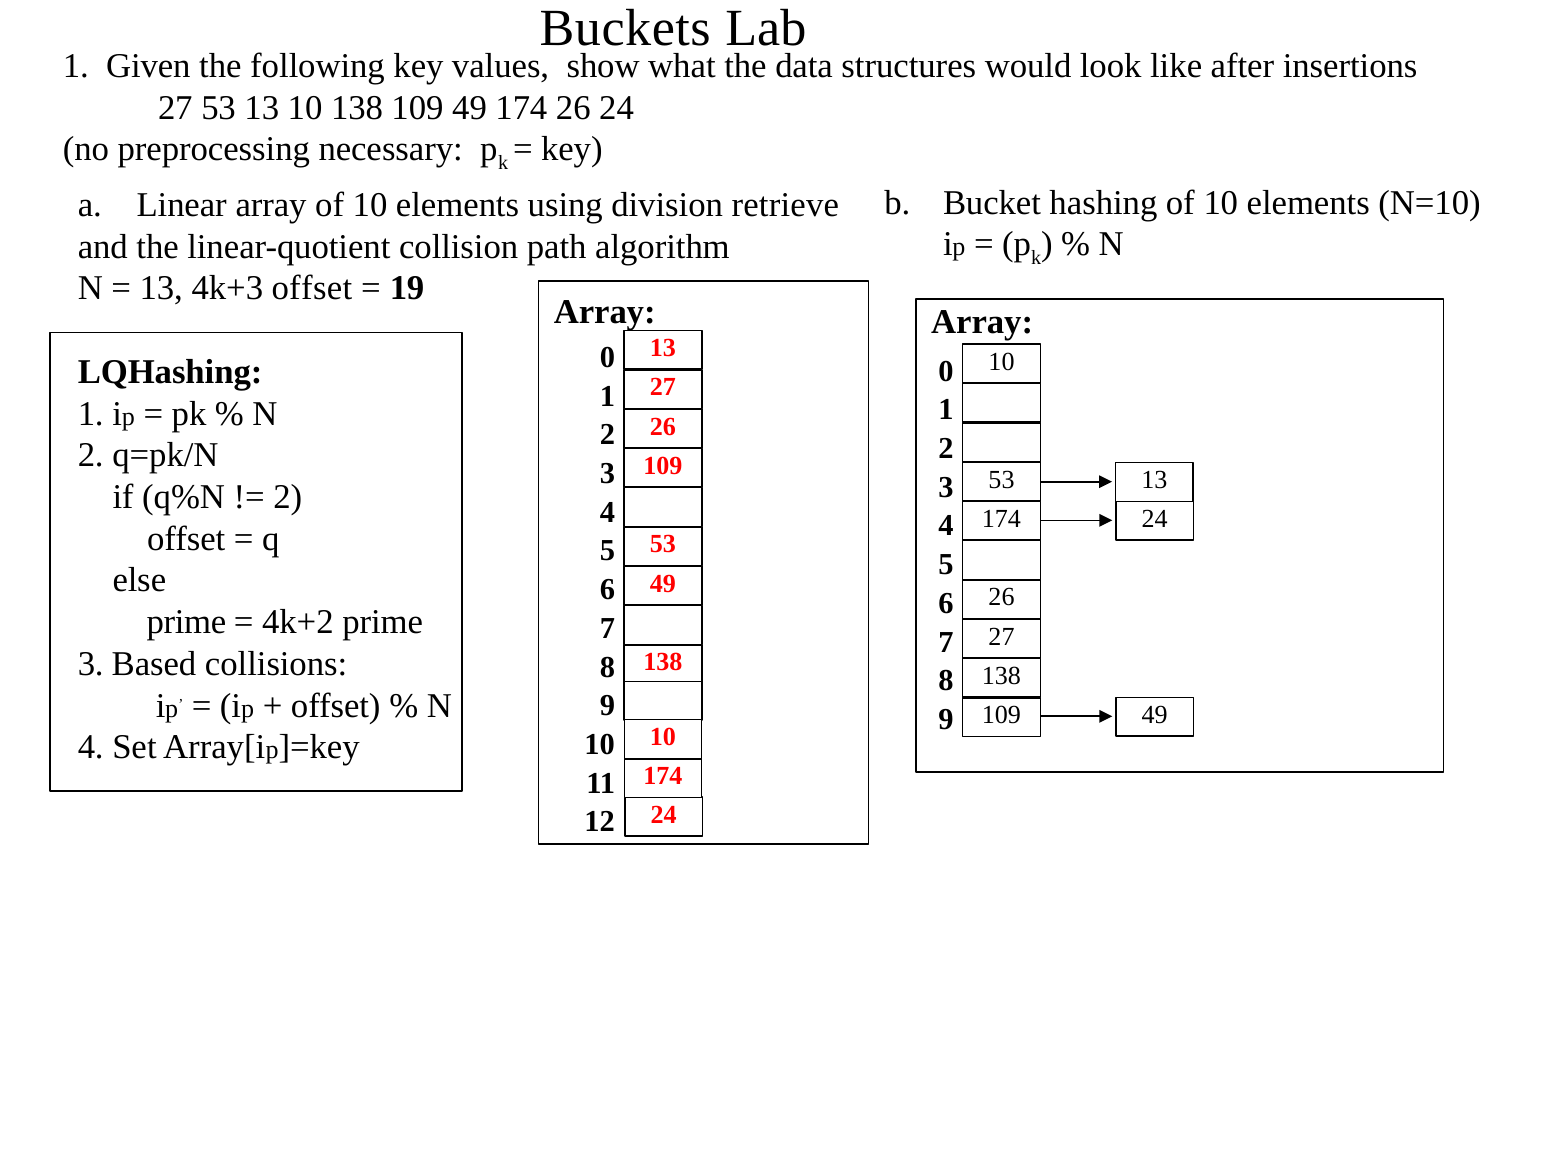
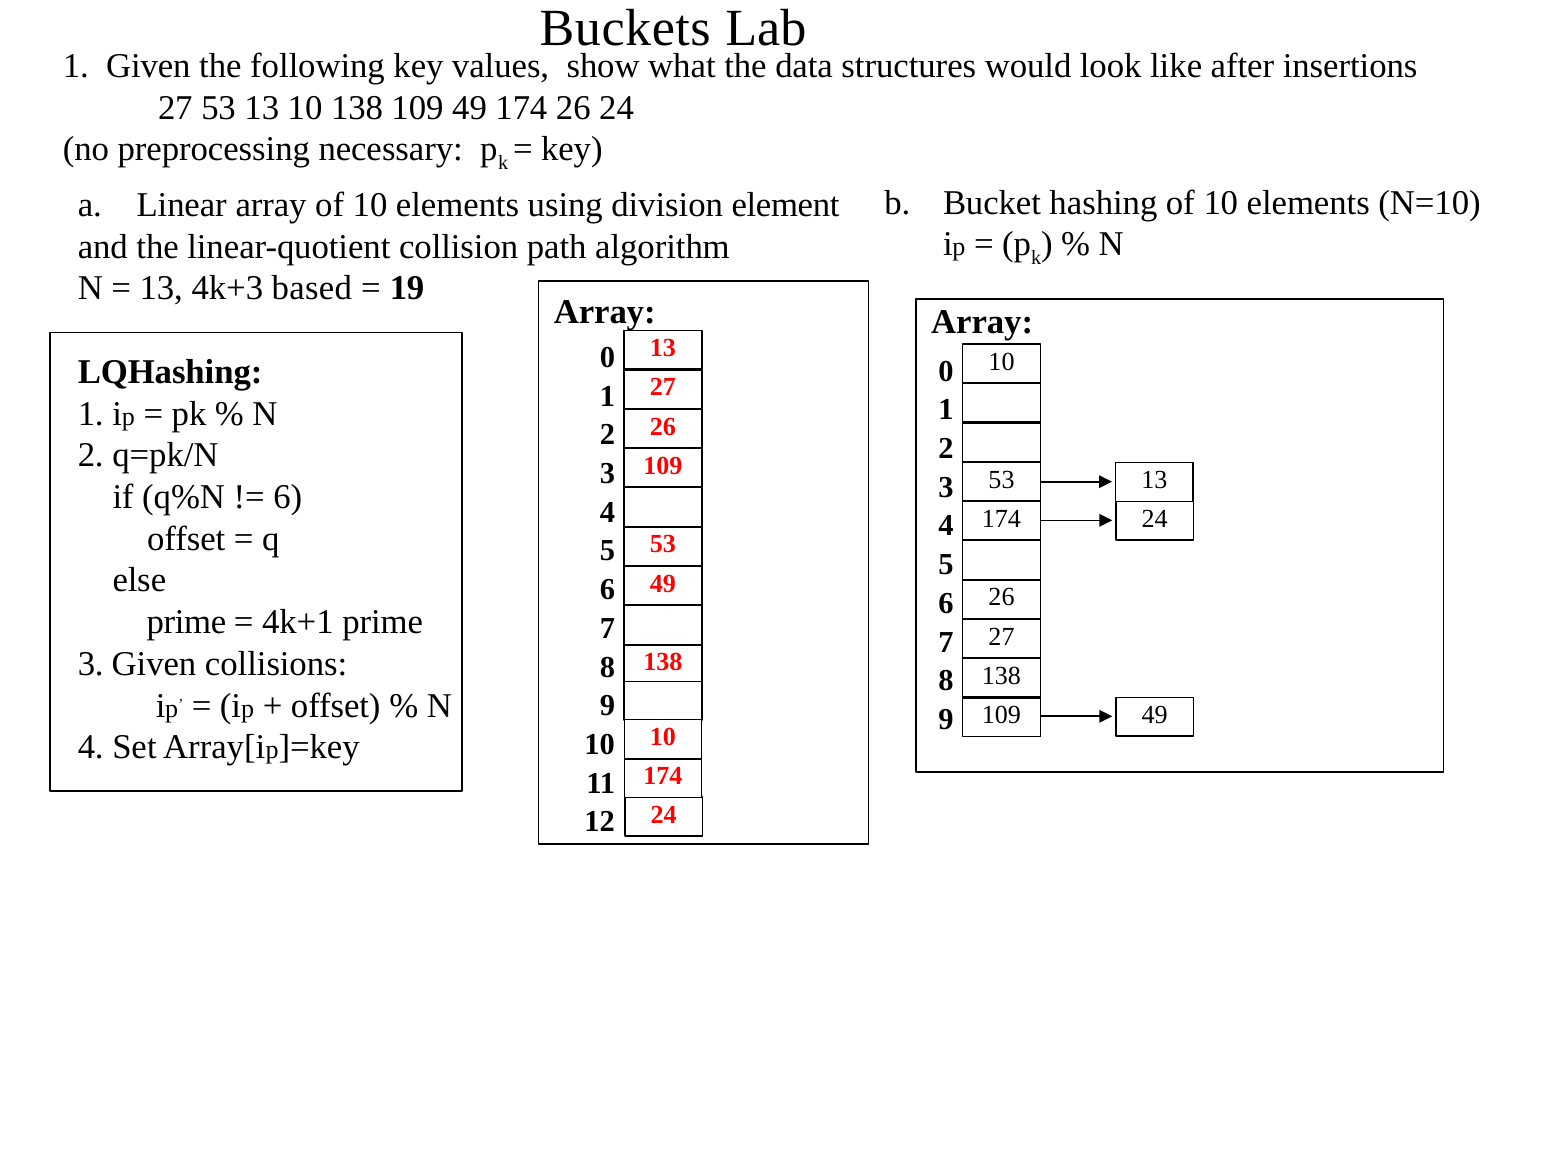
retrieve: retrieve -> element (786, 205)
4k+3 offset: offset -> based (312, 288)
2: 2 -> 6 (288, 497)
4k+2: 4k+2 -> 4k+1 (298, 622)
3 Based: Based -> Given (154, 664)
